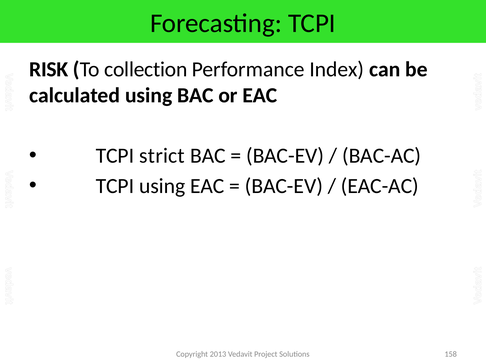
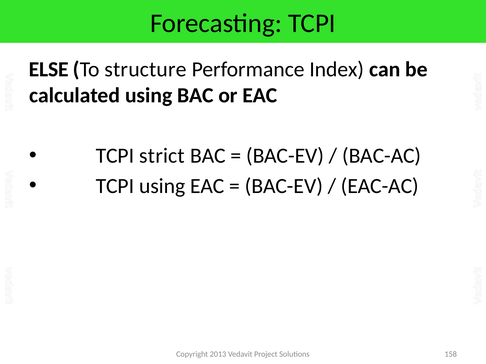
RISK: RISK -> ELSE (49, 70)
collection: collection -> structure (146, 70)
